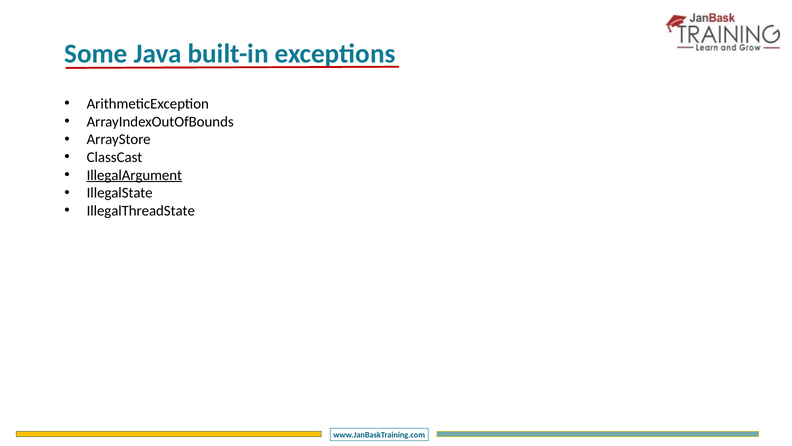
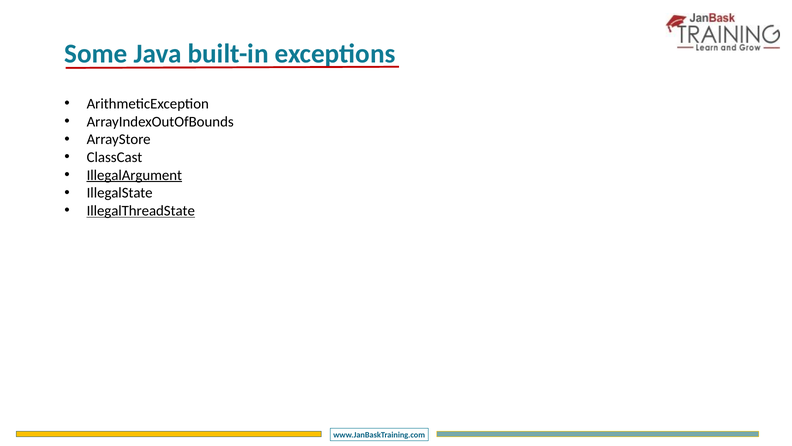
IllegalThreadState underline: none -> present (141, 211)
